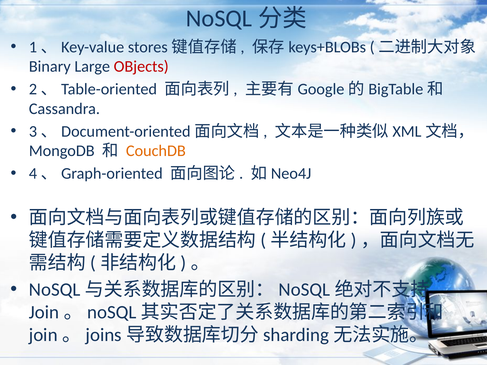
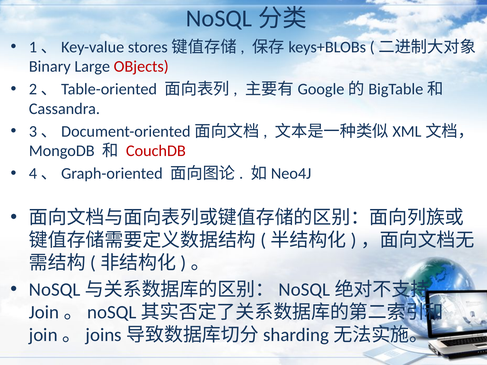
CouchDB colour: orange -> red (156, 151)
